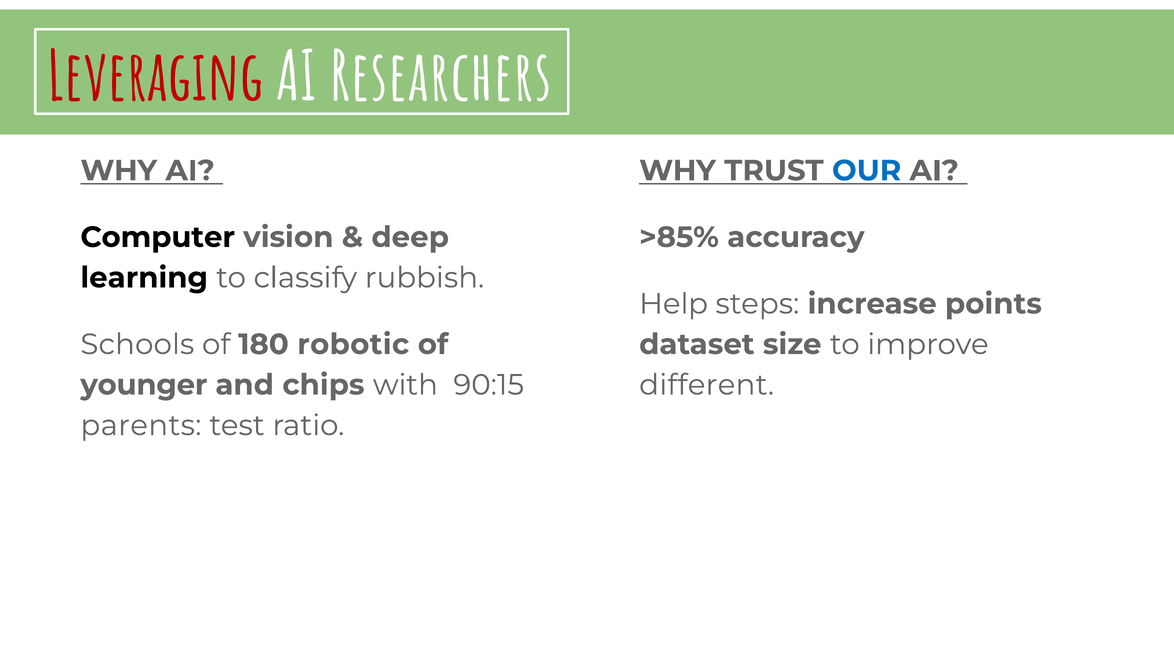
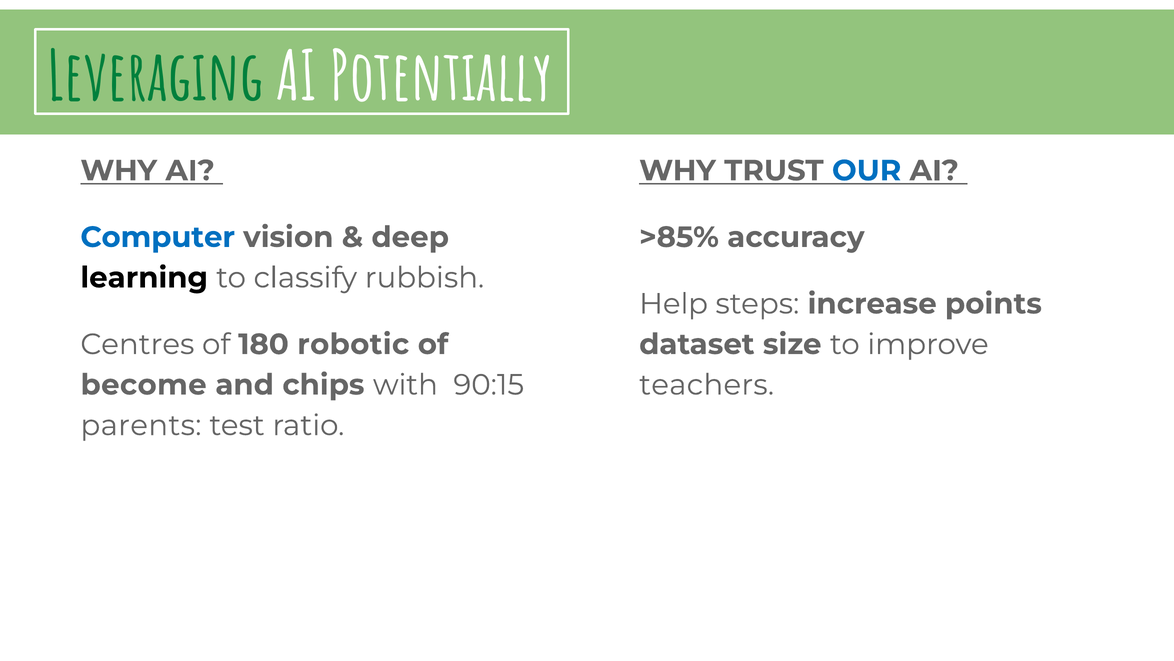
Leveraging colour: red -> green (155, 78)
Researchers: Researchers -> Potentially (441, 78)
Computer colour: black -> blue (158, 237)
Schools: Schools -> Centres (137, 344)
younger: younger -> become (144, 385)
different: different -> teachers (707, 385)
